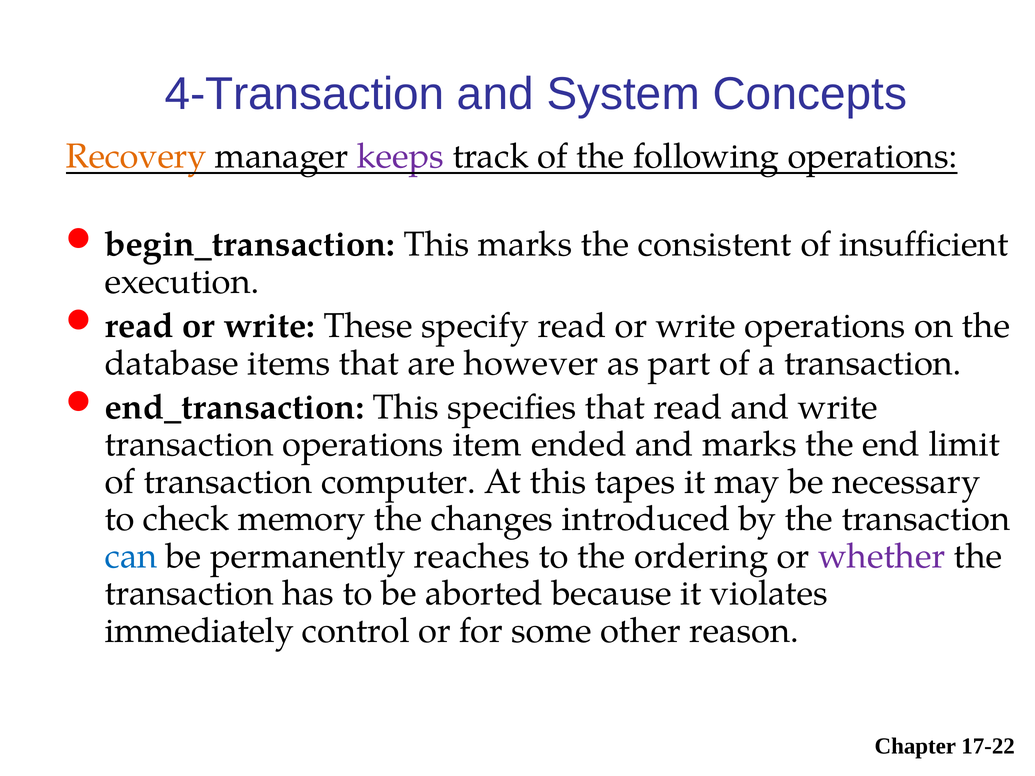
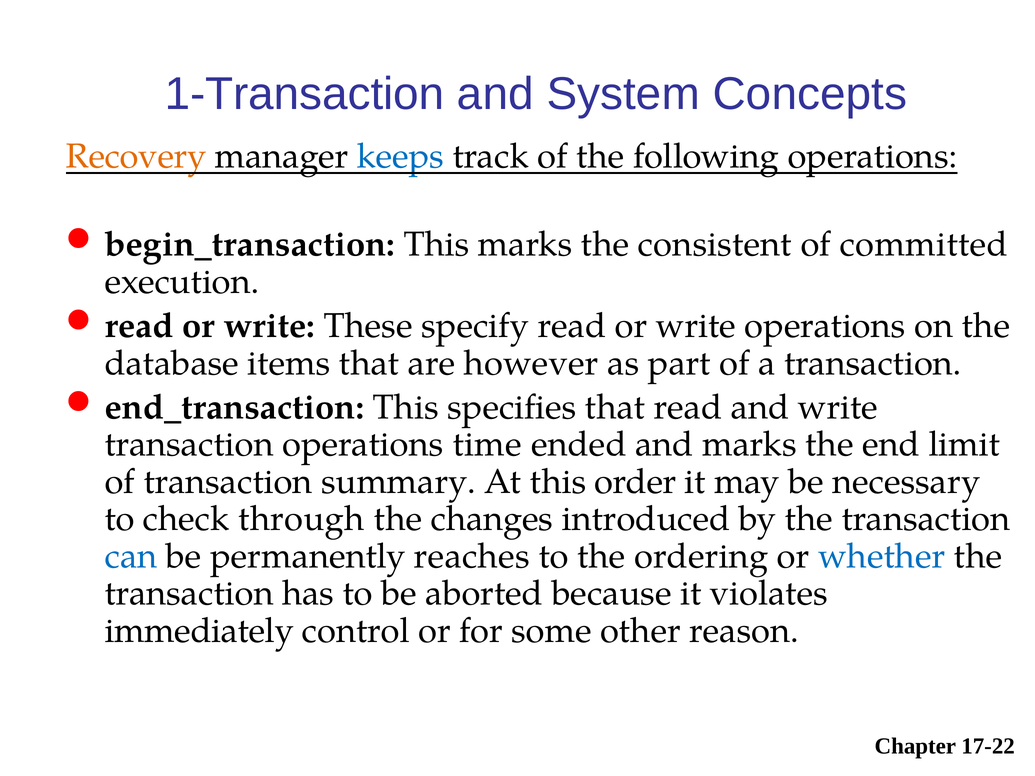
4-Transaction: 4-Transaction -> 1-Transaction (304, 94)
keeps colour: purple -> blue (400, 156)
insufficient: insufficient -> committed (924, 245)
item: item -> time (487, 445)
computer: computer -> summary (399, 482)
tapes: tapes -> order (635, 482)
memory: memory -> through (301, 519)
whether colour: purple -> blue (882, 556)
